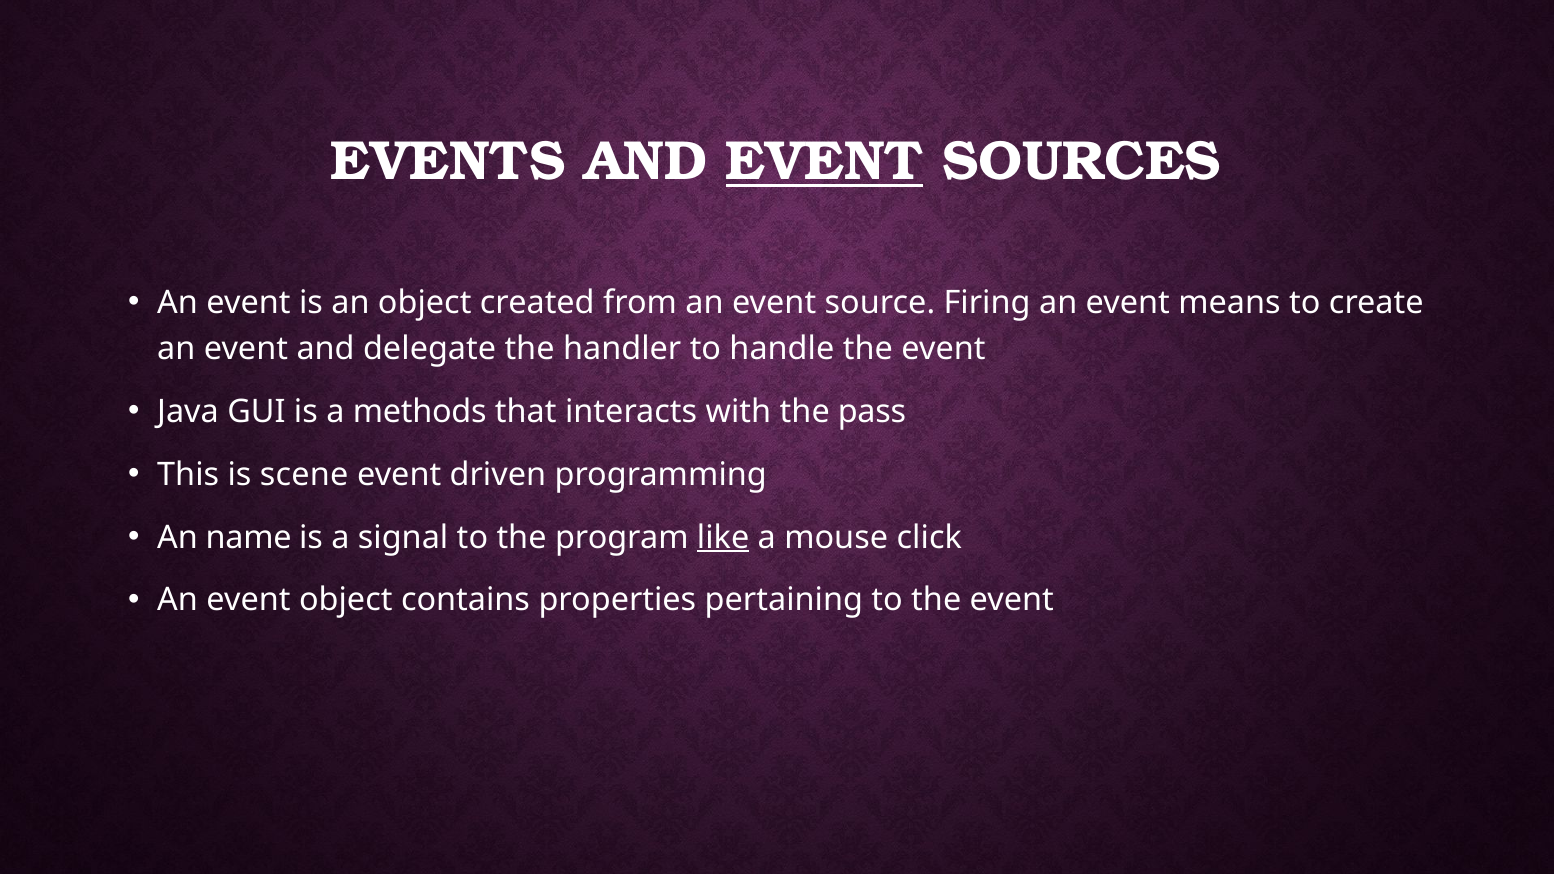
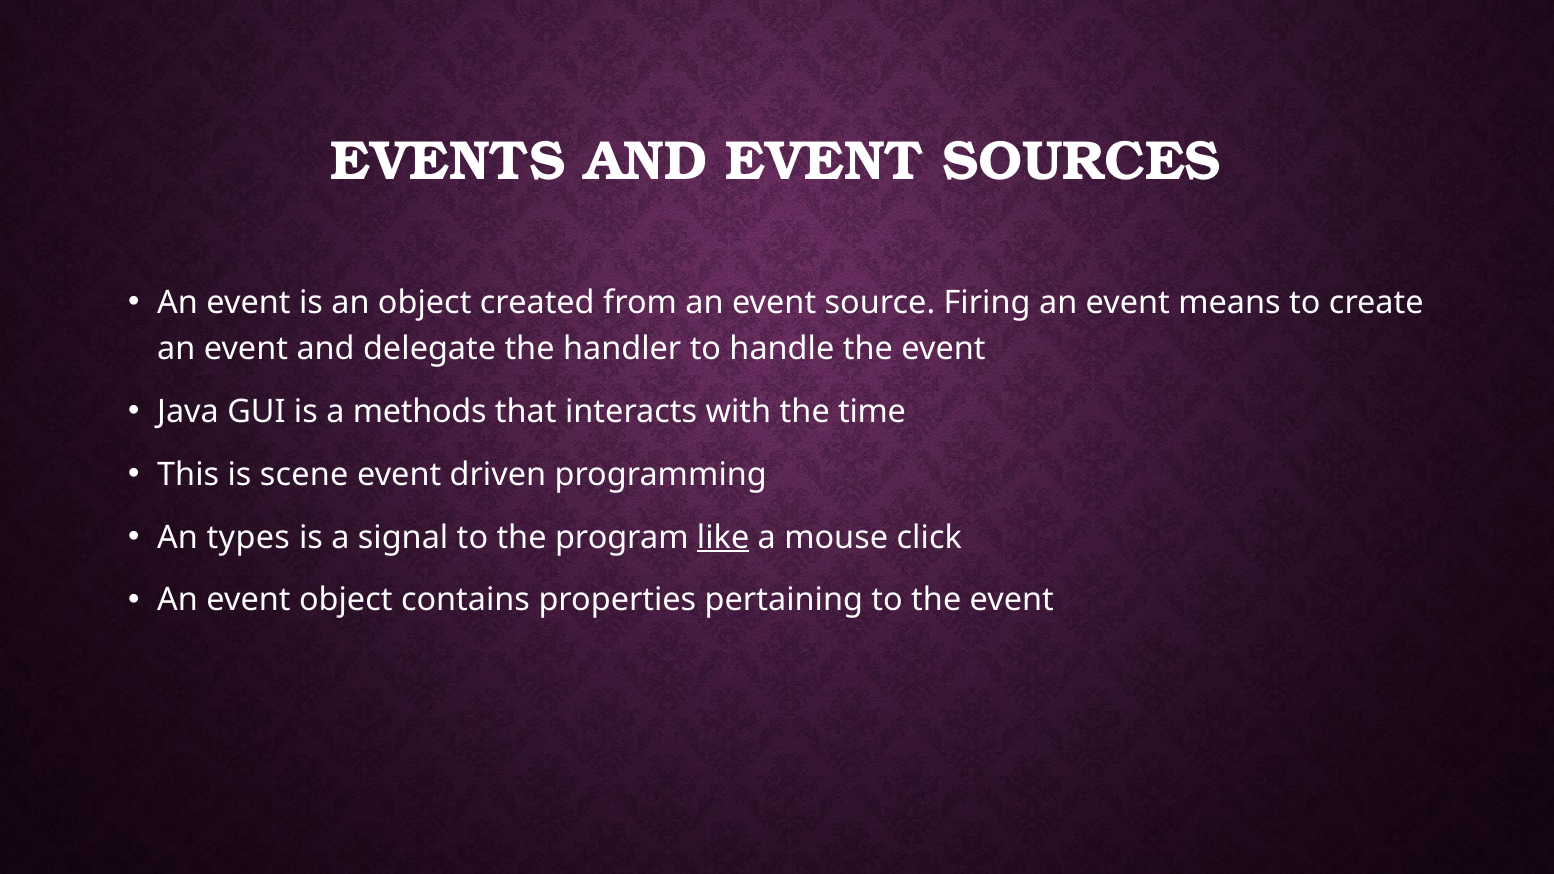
EVENT underline: present -> none (825, 162)
pass: pass -> time (872, 412)
name: name -> types (248, 538)
